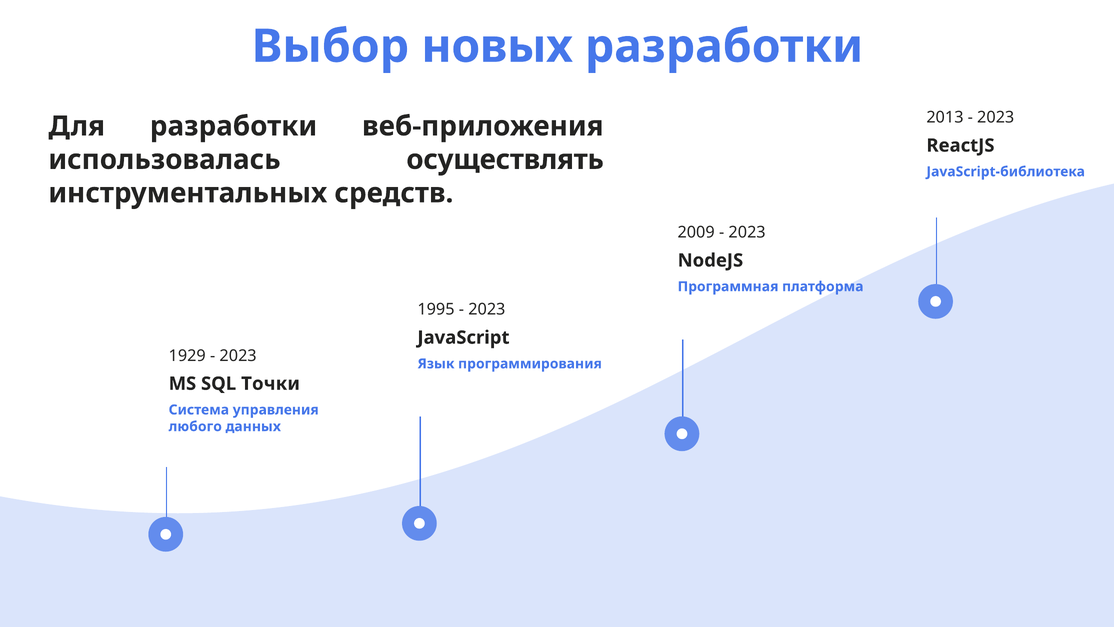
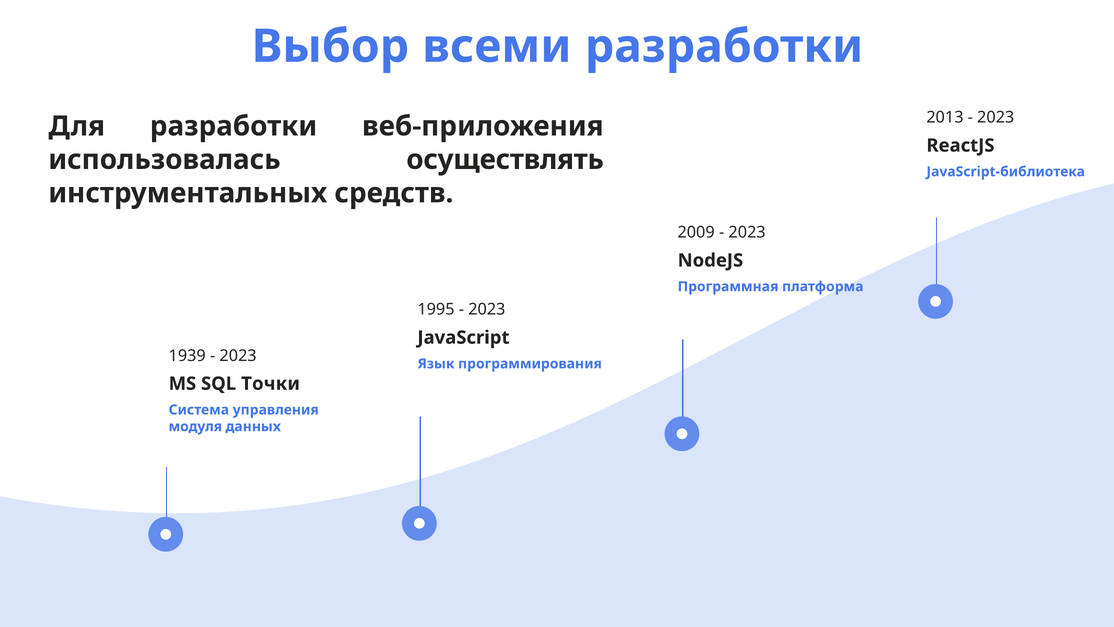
новых: новых -> всеми (497, 46)
1929: 1929 -> 1939 (187, 355)
любого: любого -> модуля (195, 426)
